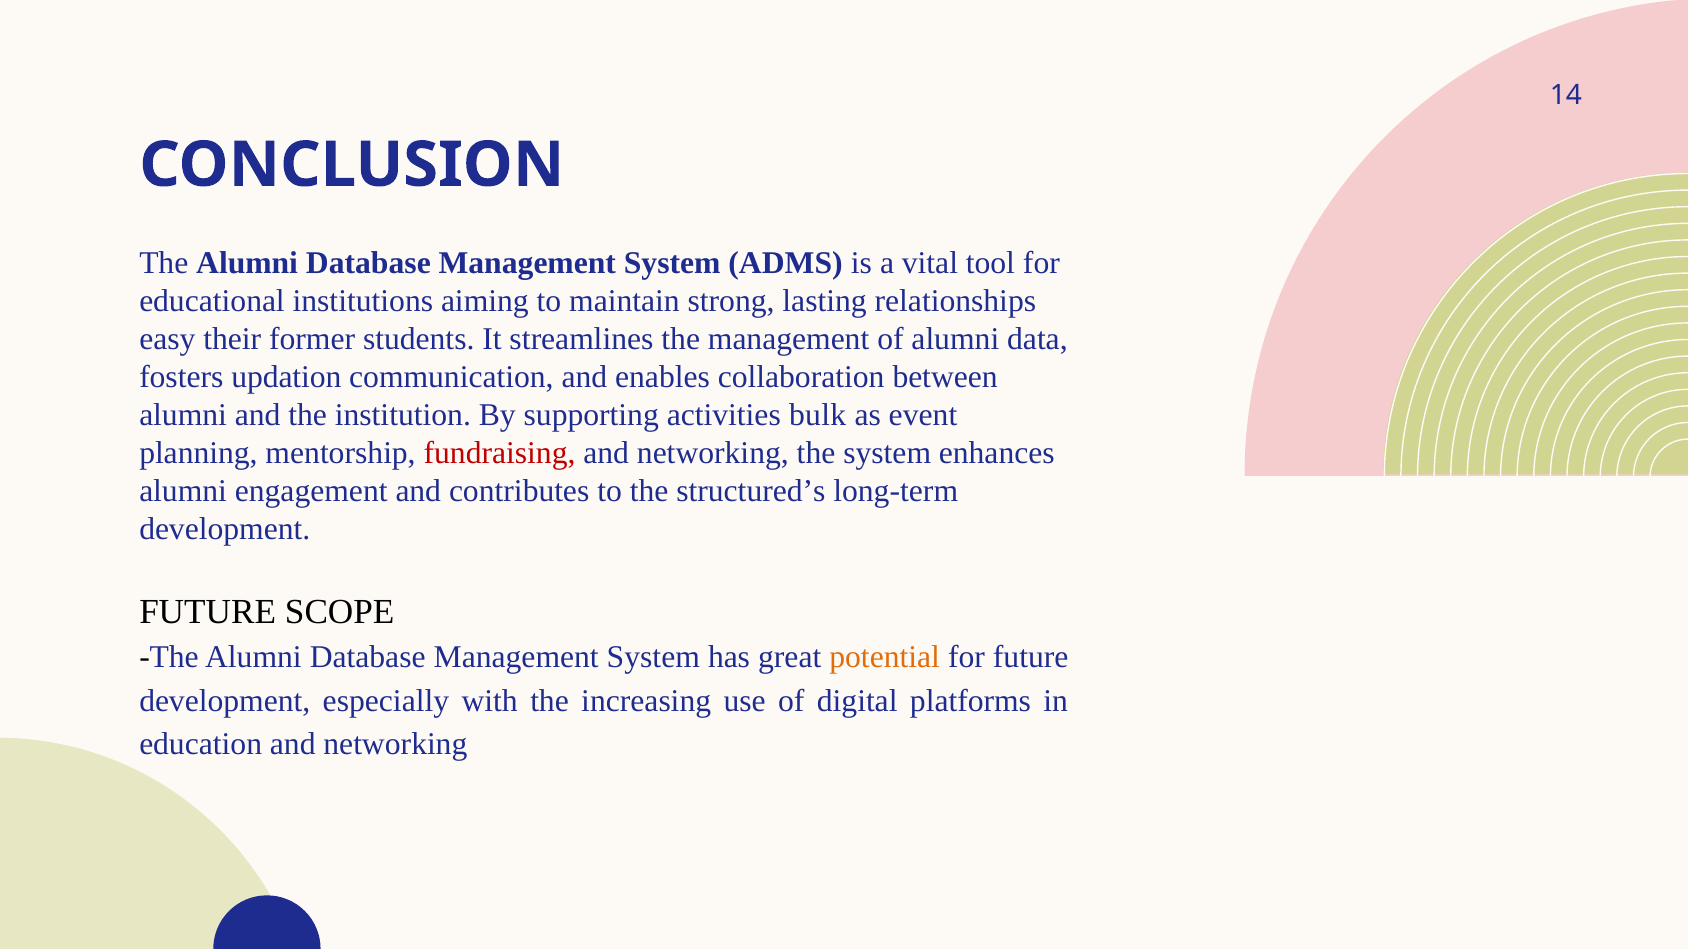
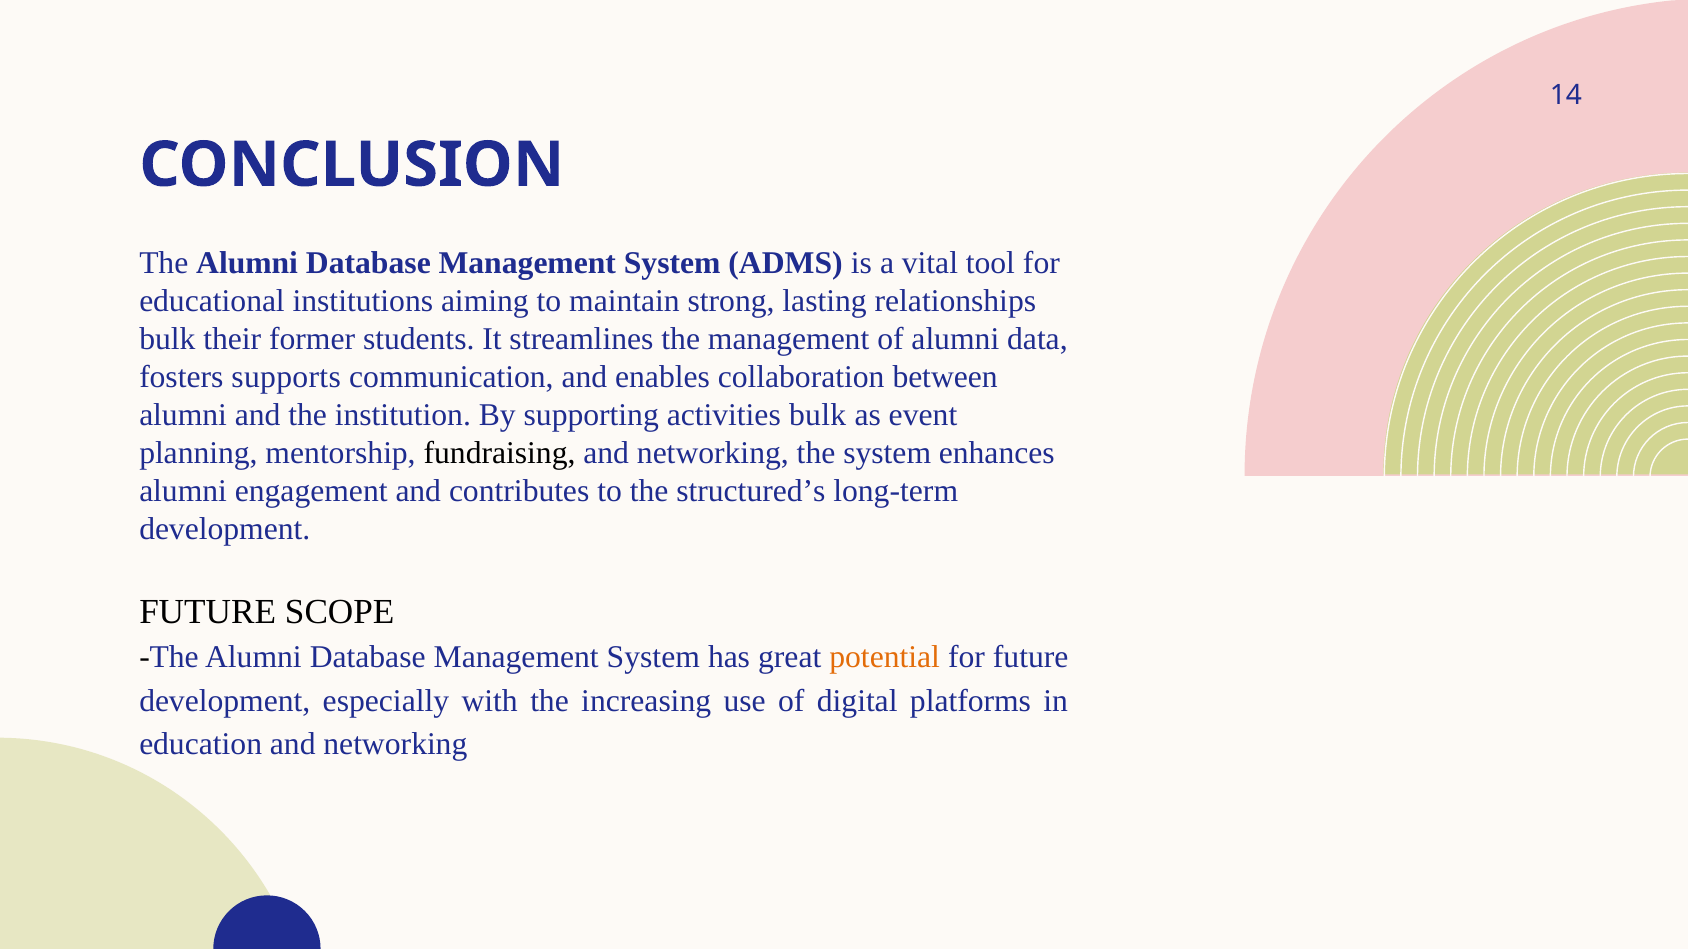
easy: easy -> bulk (167, 339)
updation: updation -> supports (286, 377)
fundraising colour: red -> black (500, 453)
